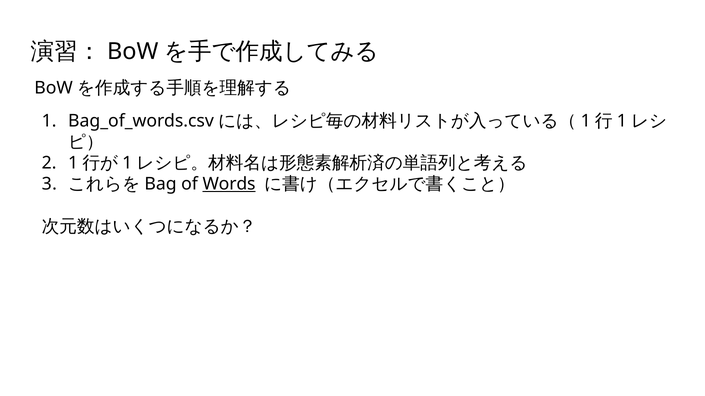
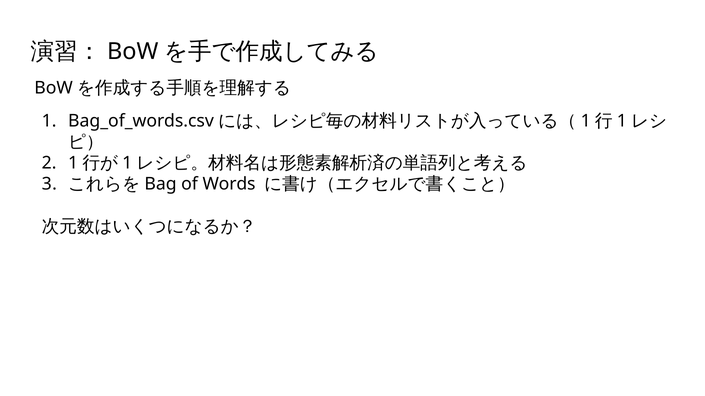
Words underline: present -> none (229, 184)
